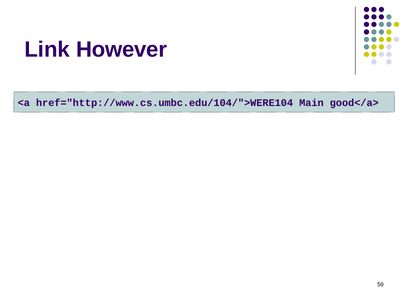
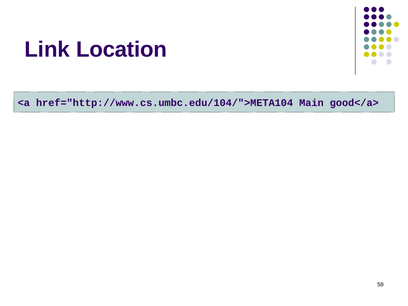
However: However -> Location (122, 49)
href="http://www.cs.umbc.edu/104/">WERE104: href="http://www.cs.umbc.edu/104/">WERE104 -> href="http://www.cs.umbc.edu/104/">META104 (165, 103)
